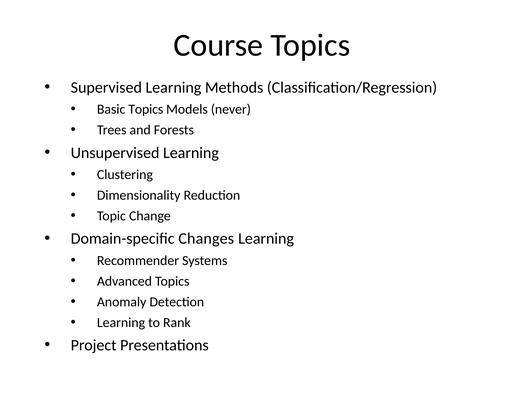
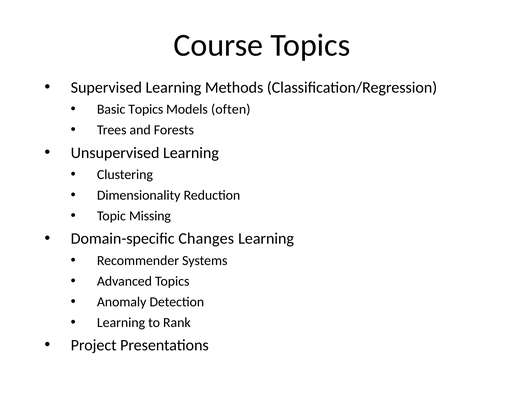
never: never -> often (231, 109)
Change: Change -> Missing (150, 216)
